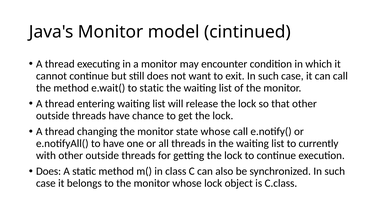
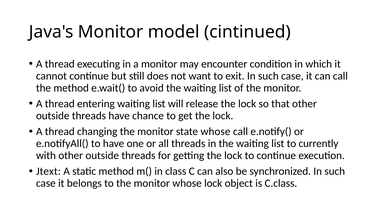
to static: static -> avoid (152, 88)
Does: Does -> Jtext (48, 171)
